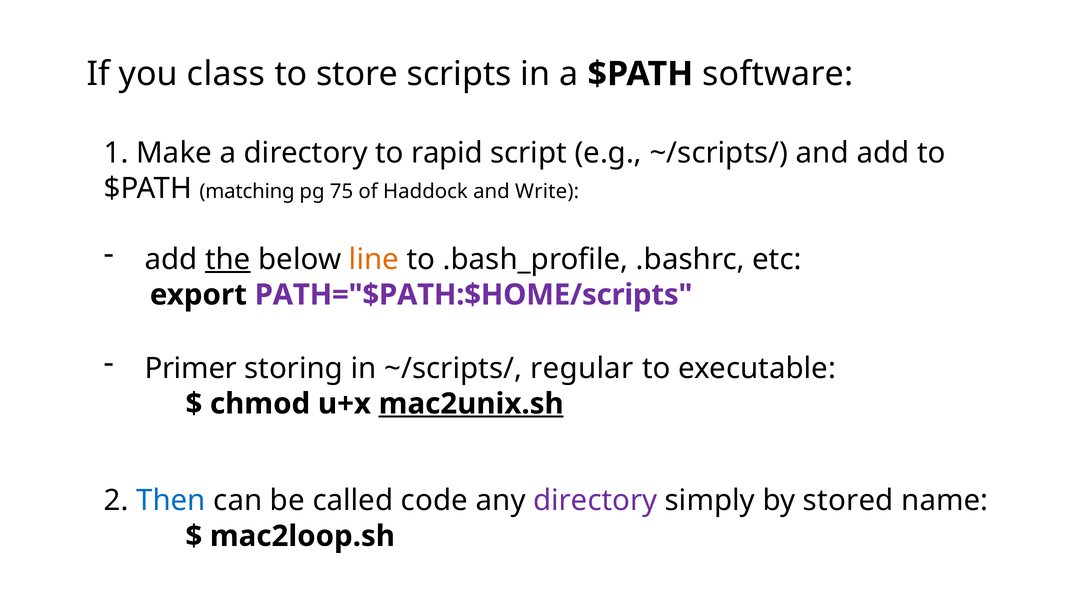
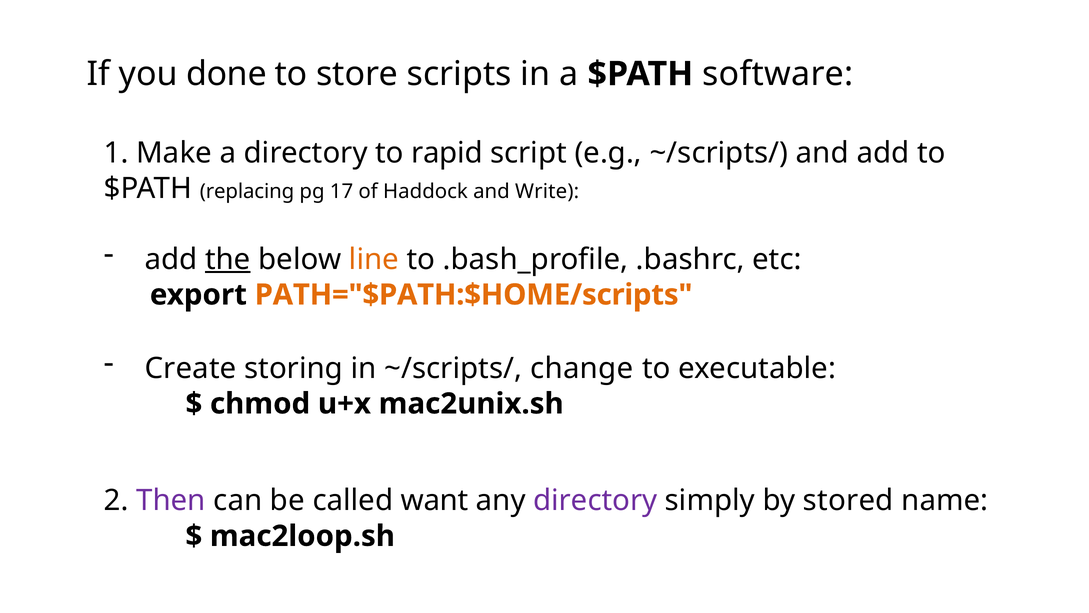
class: class -> done (226, 74)
matching: matching -> replacing (247, 191)
75: 75 -> 17 (342, 191)
PATH="$PATH:$HOME/scripts colour: purple -> orange (474, 295)
Primer: Primer -> Create (191, 368)
regular: regular -> change (582, 368)
mac2unix.sh underline: present -> none (471, 403)
Then colour: blue -> purple (171, 500)
code: code -> want (435, 500)
